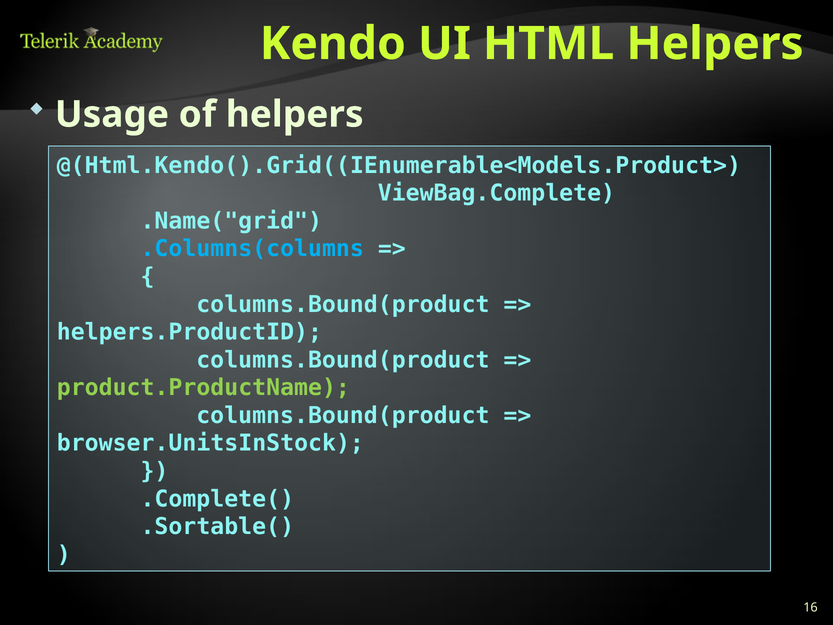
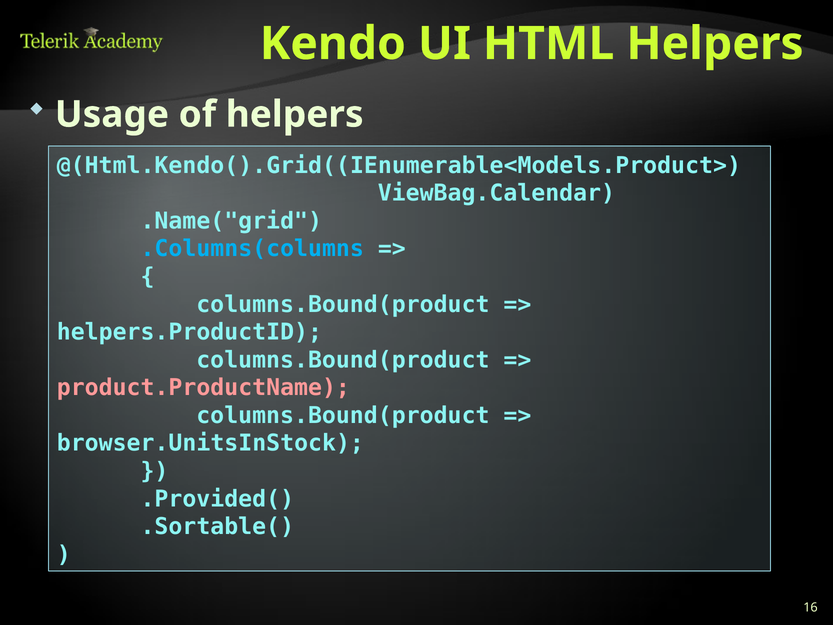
ViewBag.Complete: ViewBag.Complete -> ViewBag.Calendar (496, 193)
product.ProductName colour: light green -> pink (203, 388)
.Complete(: .Complete( -> .Provided( (217, 499)
